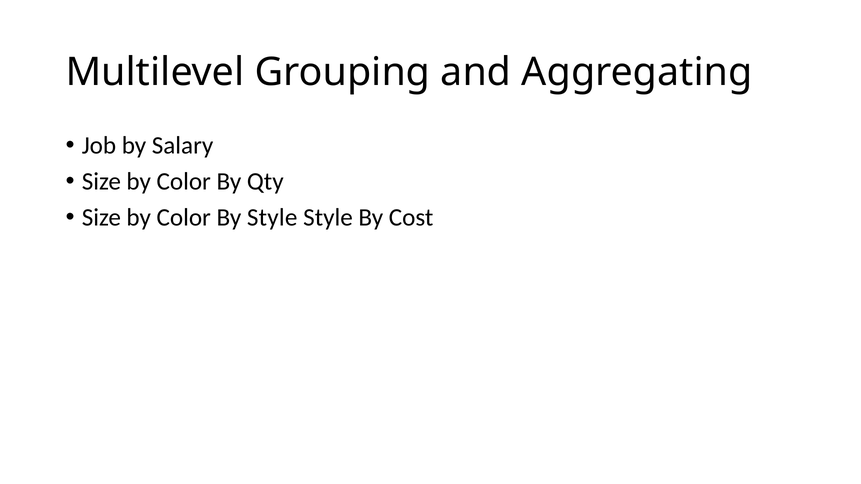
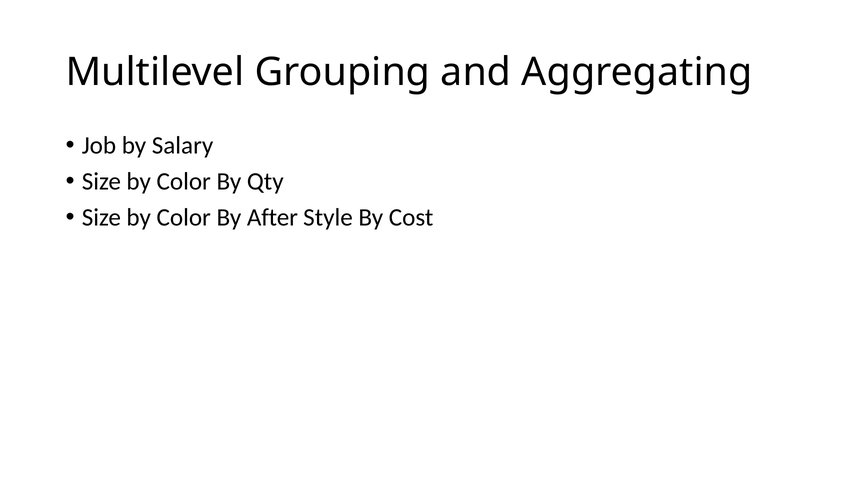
By Style: Style -> After (272, 218)
